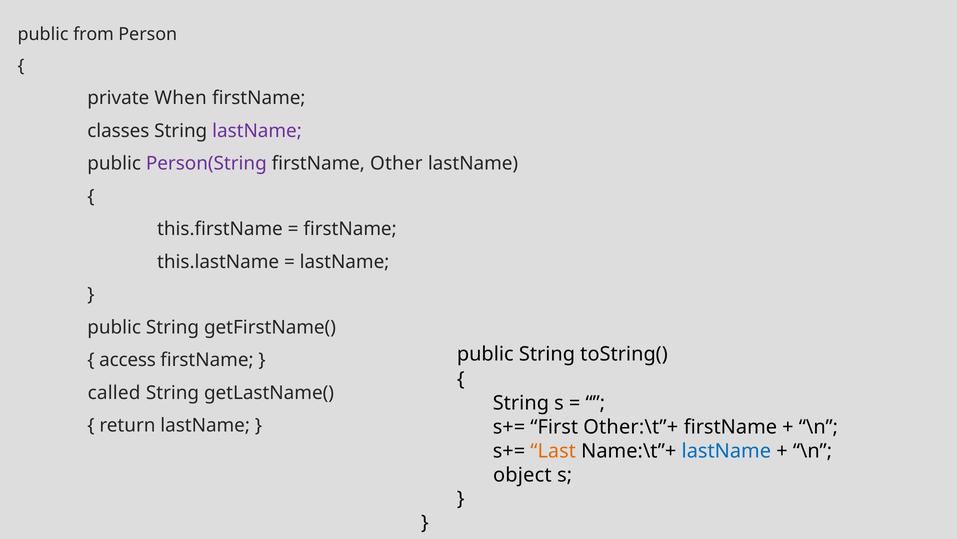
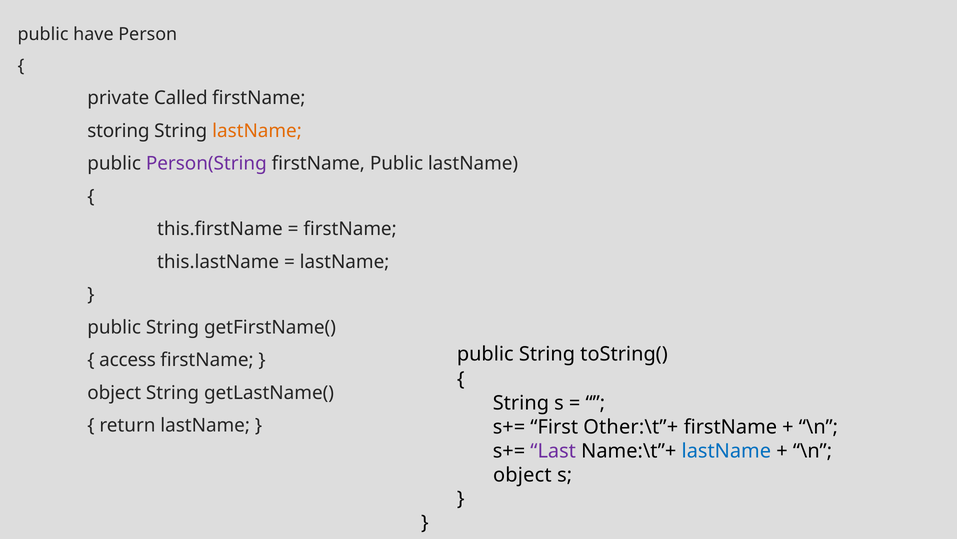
from: from -> have (93, 34)
When: When -> Called (181, 98)
classes: classes -> storing (118, 131)
lastName colour: purple -> orange (257, 131)
firstName Other: Other -> Public (396, 163)
called: called -> object (114, 392)
Last colour: orange -> purple (553, 450)
